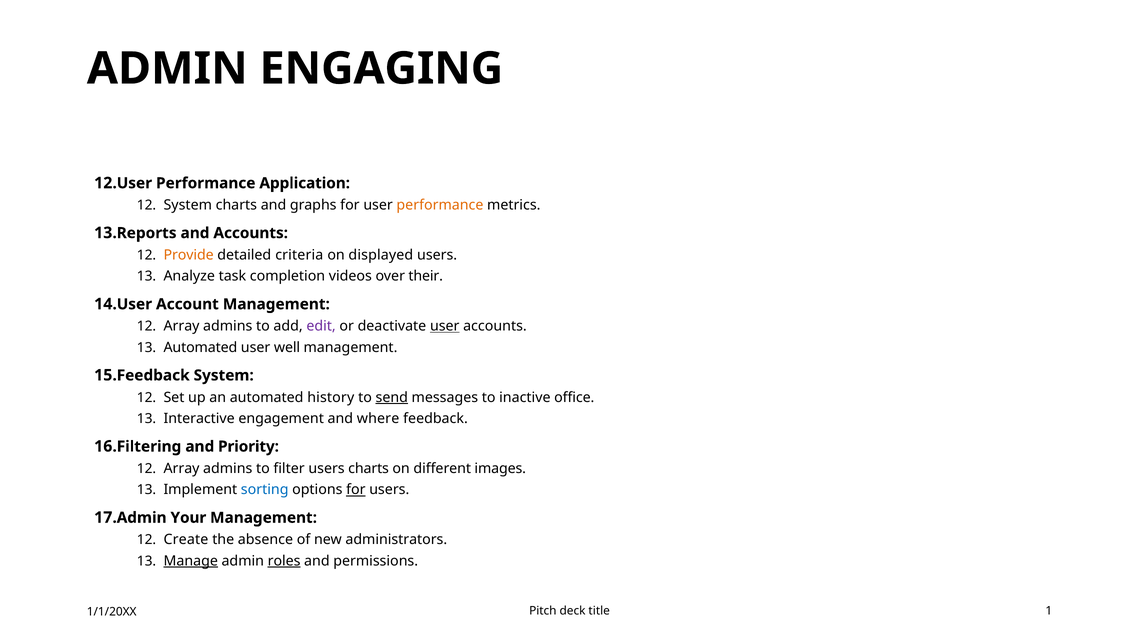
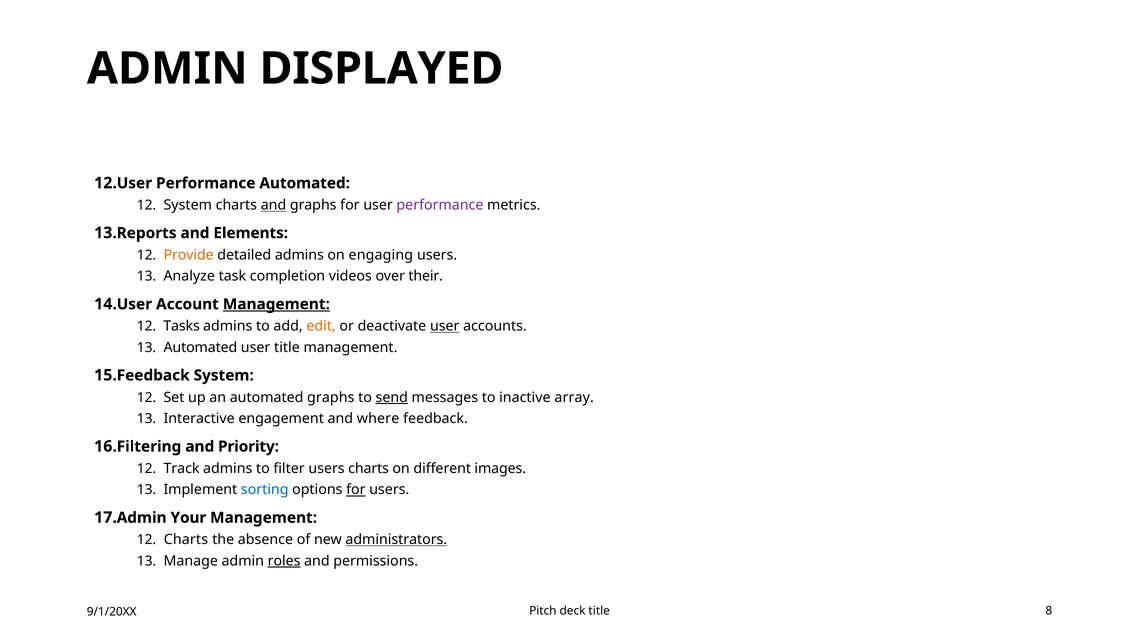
ENGAGING: ENGAGING -> DISPLAYED (381, 69)
Performance Application: Application -> Automated (305, 183)
and underline: none -> present (274, 205)
performance colour: orange -> purple (440, 205)
and Accounts: Accounts -> Elements (251, 233)
detailed criteria: criteria -> admins (299, 255)
displayed: displayed -> engaging (381, 255)
Management underline: none -> present (276, 304)
Array: Array -> Tasks (182, 326)
edit colour: purple -> orange (321, 326)
user well: well -> title (287, 347)
automated history: history -> graphs (331, 397)
office: office -> array (574, 397)
Array: Array -> Track (182, 468)
Create: Create -> Charts (186, 539)
administrators underline: none -> present (396, 539)
Manage underline: present -> none (191, 561)
1: 1 -> 8 (1049, 611)
1/1/20XX: 1/1/20XX -> 9/1/20XX (112, 612)
